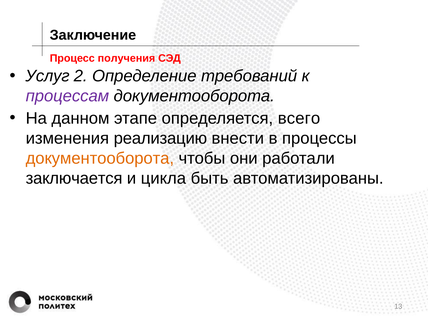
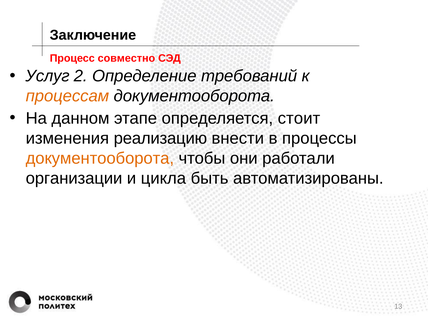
получения: получения -> совместно (126, 58)
процессам colour: purple -> orange (67, 96)
всего: всего -> стоит (299, 118)
заключается: заключается -> организации (74, 178)
